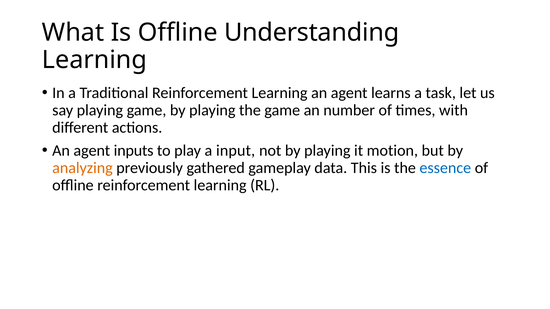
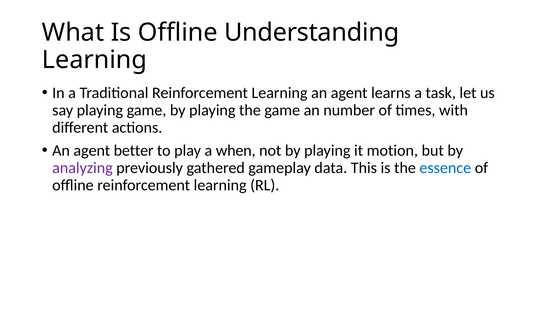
inputs: inputs -> better (134, 151)
input: input -> when (236, 151)
analyzing colour: orange -> purple (82, 168)
